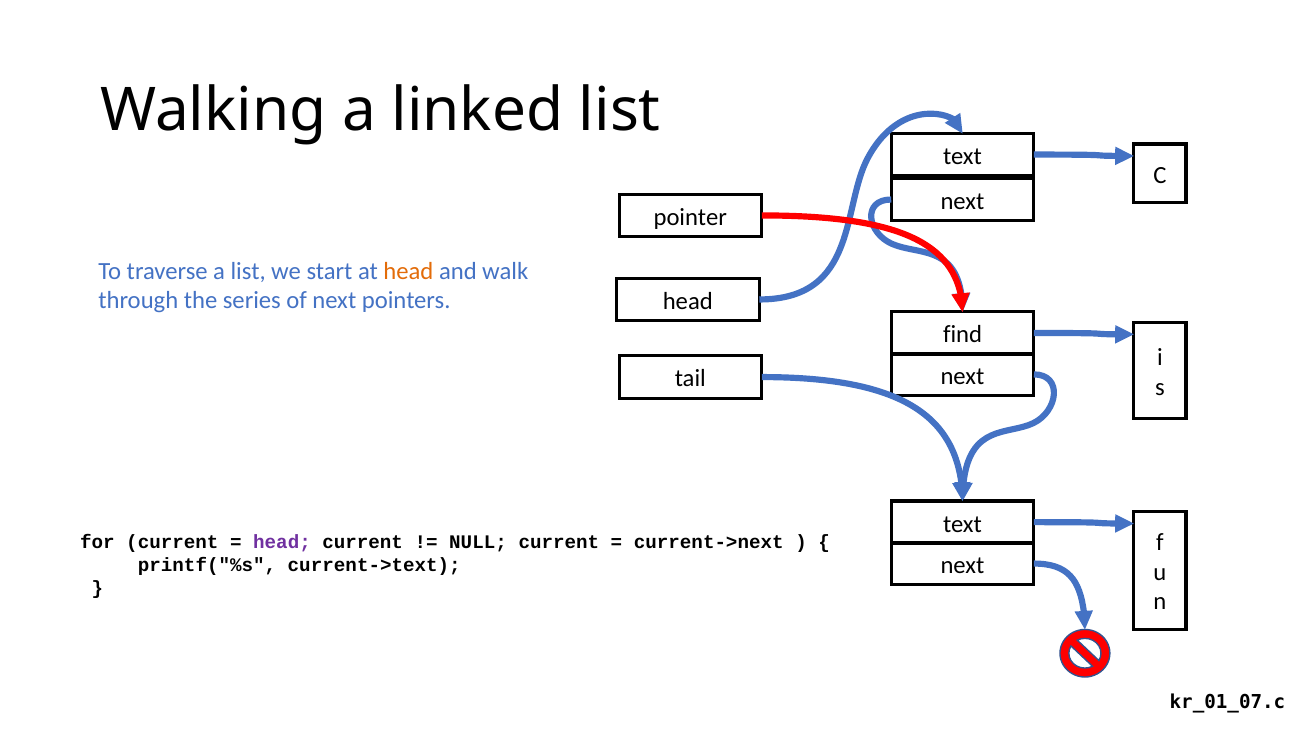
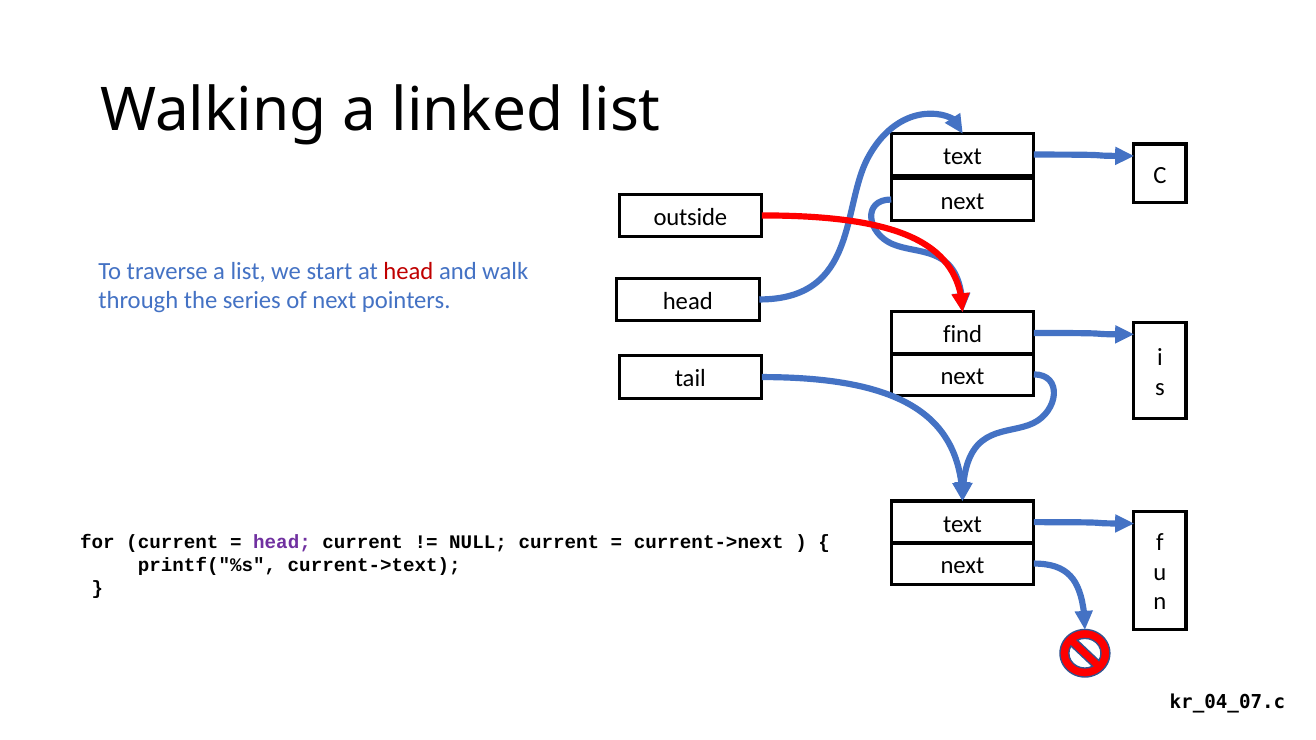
pointer: pointer -> outside (690, 217)
head colour: orange -> red (408, 271)
kr_01_07.c: kr_01_07.c -> kr_04_07.c (1227, 702)
